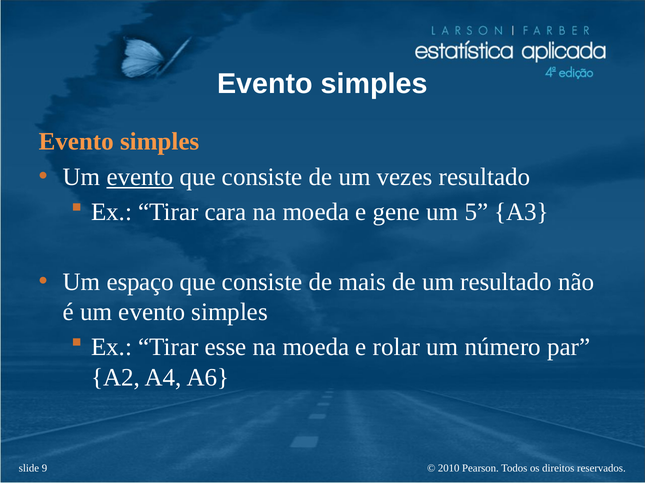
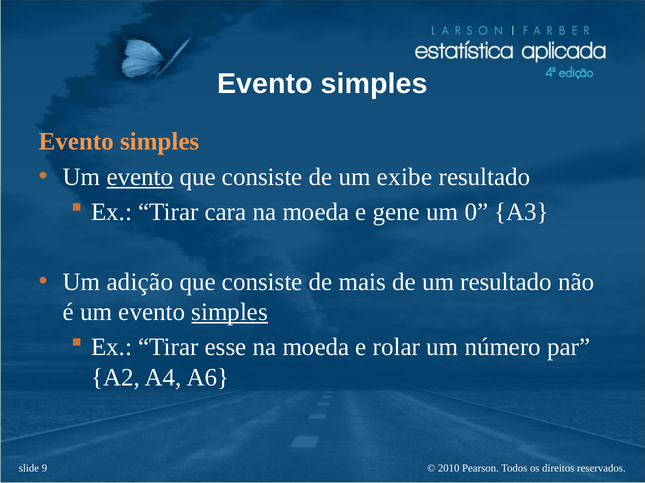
vezes: vezes -> exibe (405, 177)
5: 5 -> 0 (476, 212)
espaço: espaço -> adição (140, 282)
simples underline: none -> present (230, 313)
